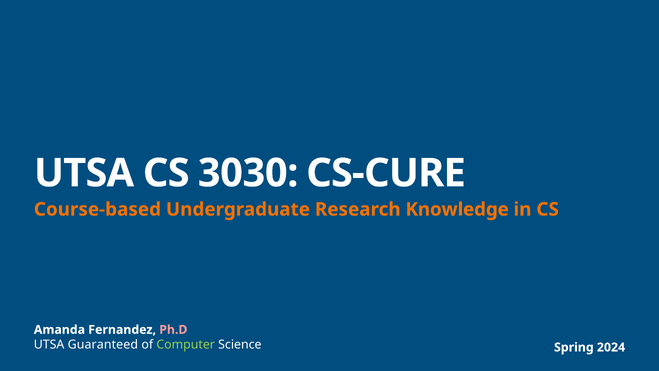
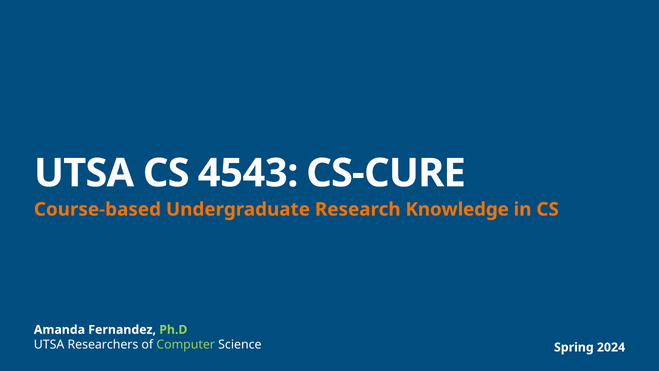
3030: 3030 -> 4543 (248, 173)
Ph.D colour: pink -> light green (173, 329)
Guaranteed: Guaranteed -> Researchers (103, 344)
